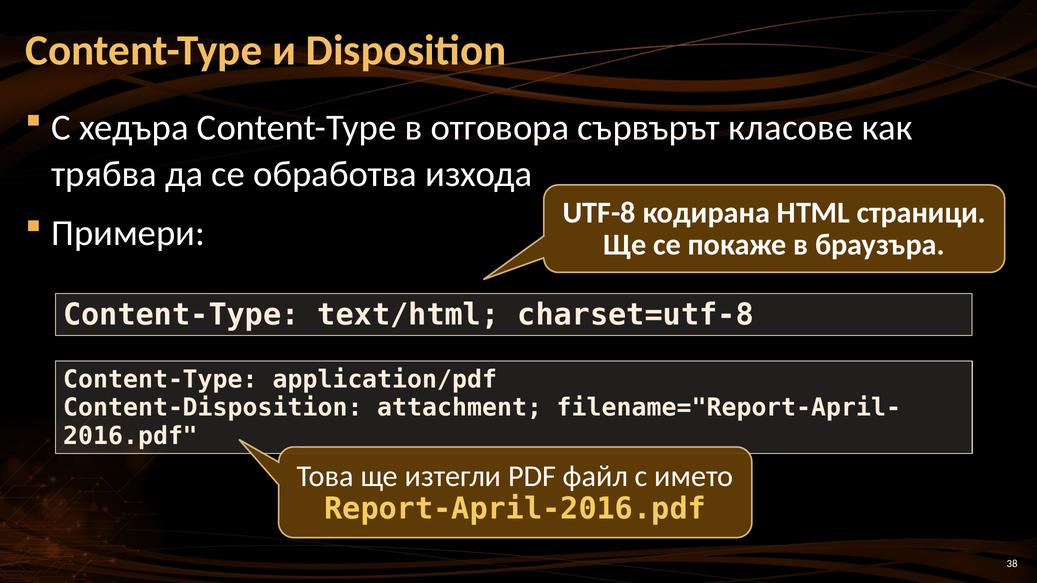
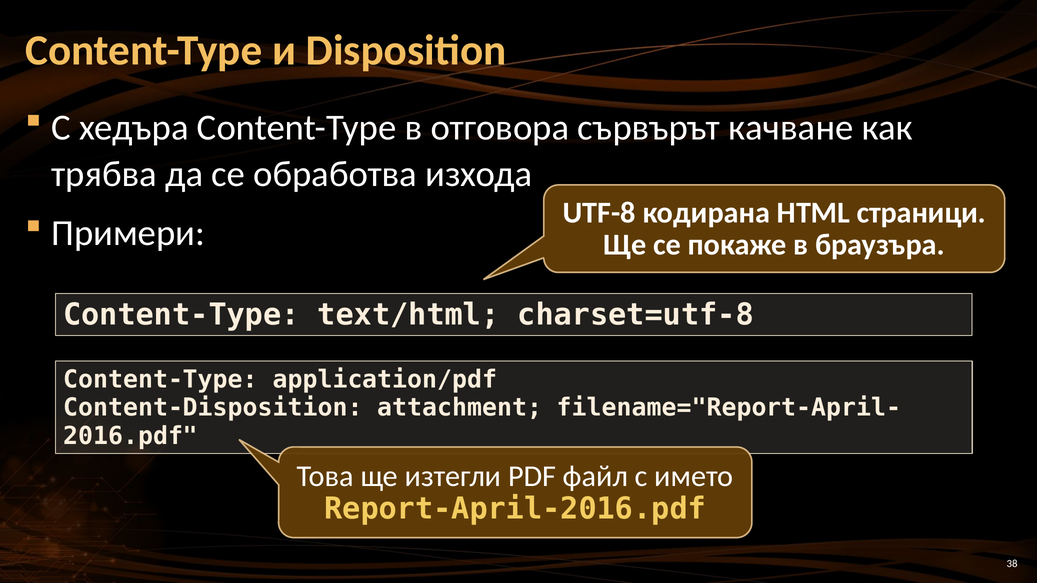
класове: класове -> качване (791, 128)
